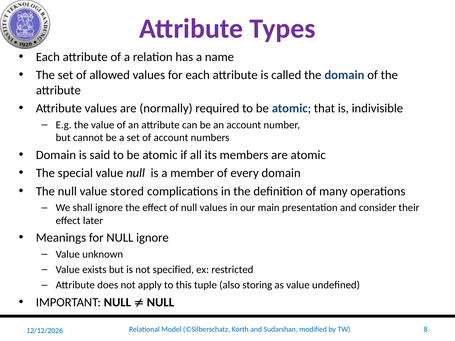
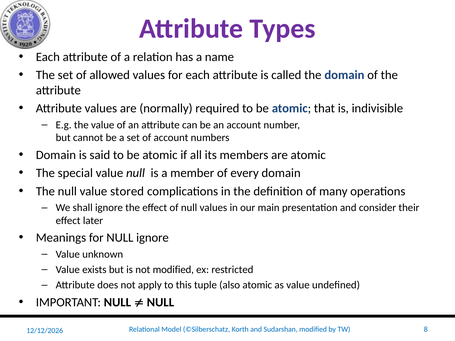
not specified: specified -> modified (173, 270)
also storing: storing -> atomic (257, 285)
